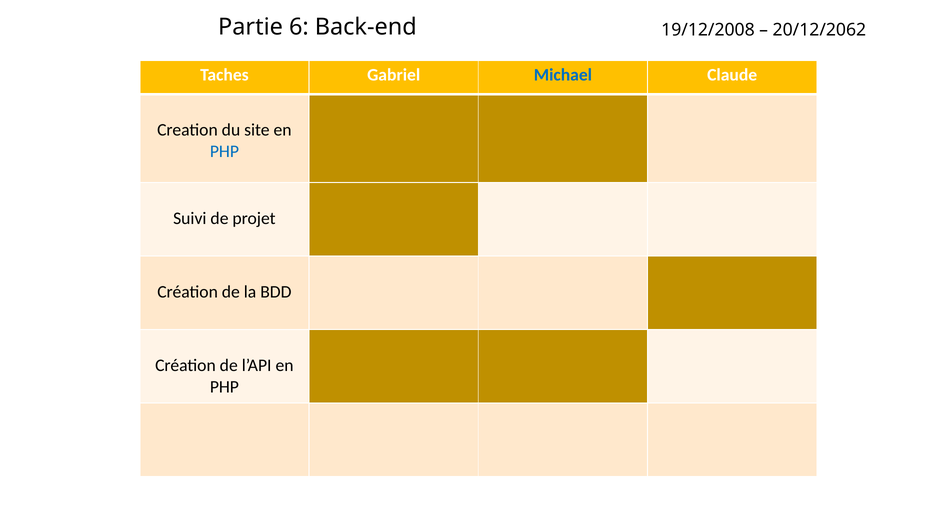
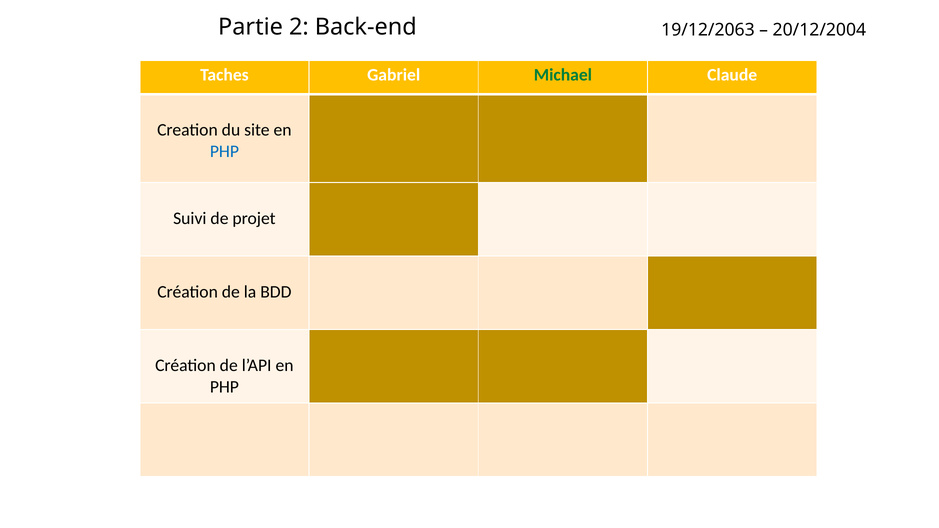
6: 6 -> 2 (299, 27)
19/12/2008: 19/12/2008 -> 19/12/2063 (708, 30)
20/12/2062: 20/12/2062 -> 20/12/2004 (819, 30)
Michael colour: blue -> green (563, 75)
